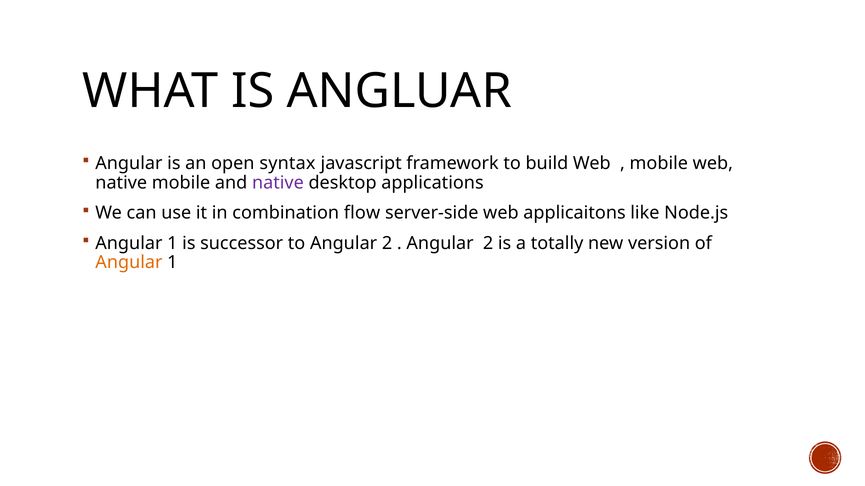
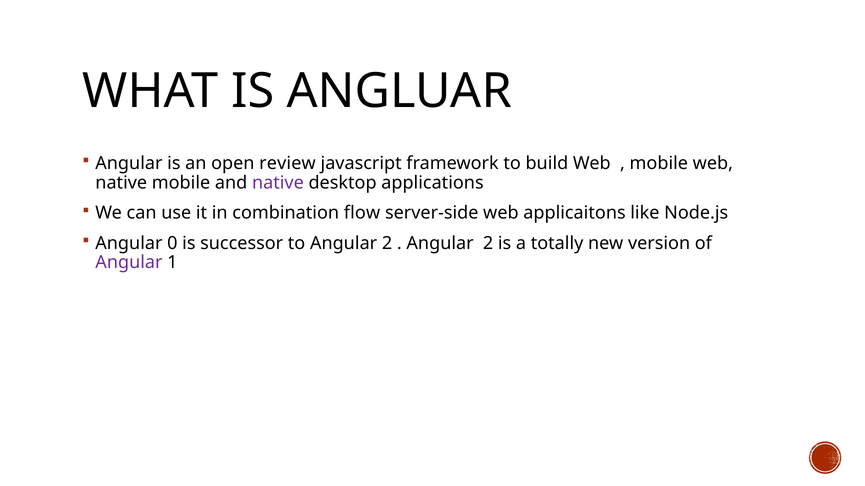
syntax: syntax -> review (288, 163)
1: 1 -> 0 (172, 243)
Angular colour: orange -> purple (129, 263)
